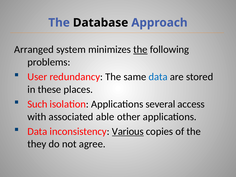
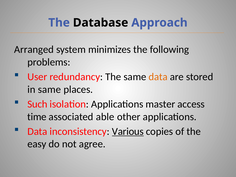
the underline: present -> none (140, 50)
data colour: blue -> orange (158, 77)
in these: these -> same (49, 89)
several: several -> master (160, 104)
with: with -> time (37, 117)
they: they -> easy (37, 144)
